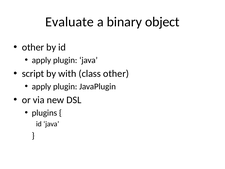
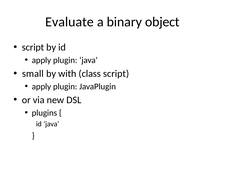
other: other -> script (33, 47)
script: script -> small (33, 73)
class other: other -> script (116, 73)
